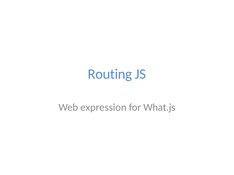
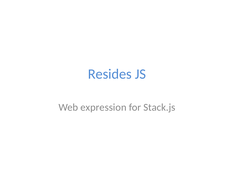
Routing: Routing -> Resides (110, 74)
What.js: What.js -> Stack.js (159, 108)
